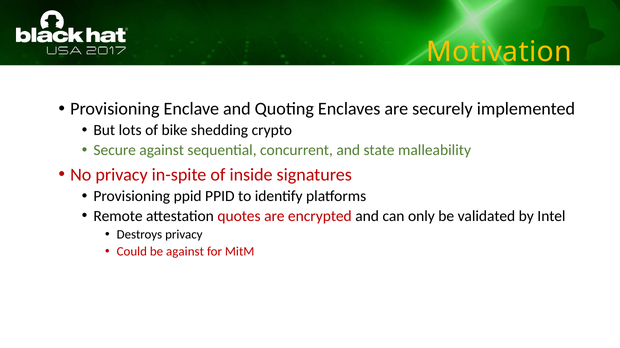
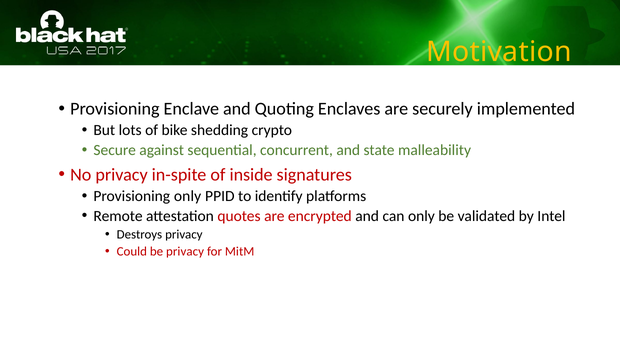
Provisioning ppid: ppid -> only (188, 196)
be against: against -> privacy (185, 252)
